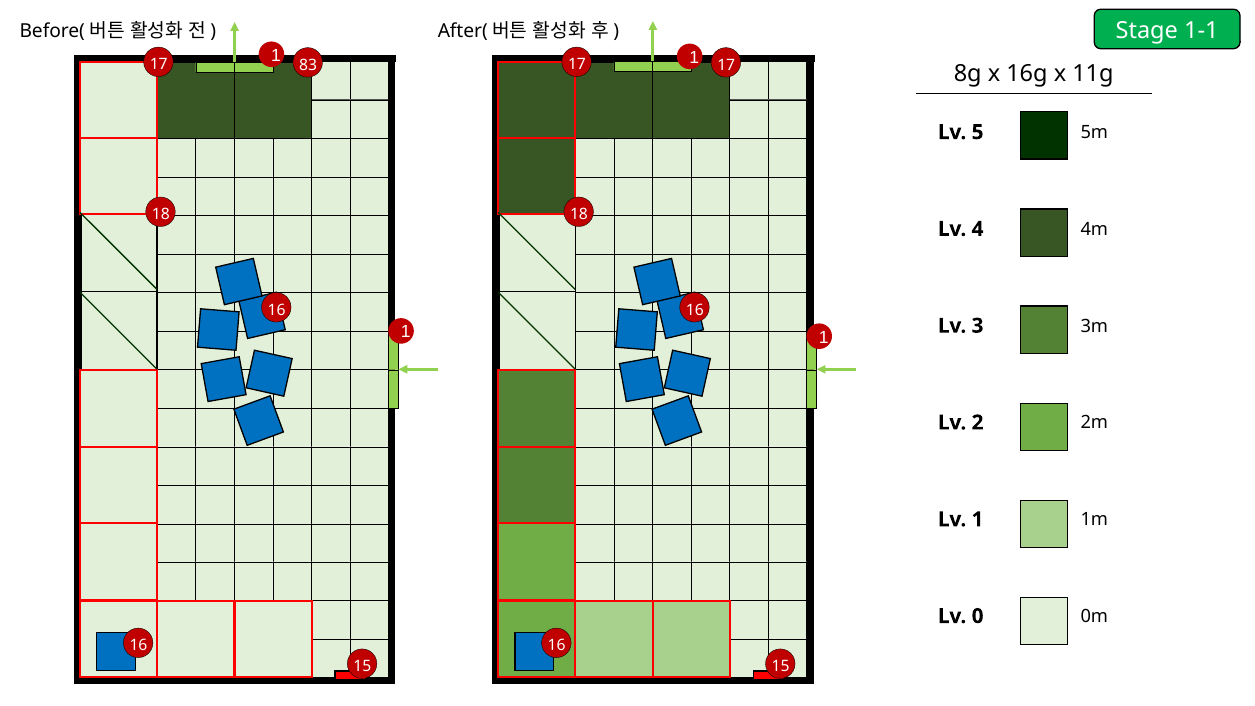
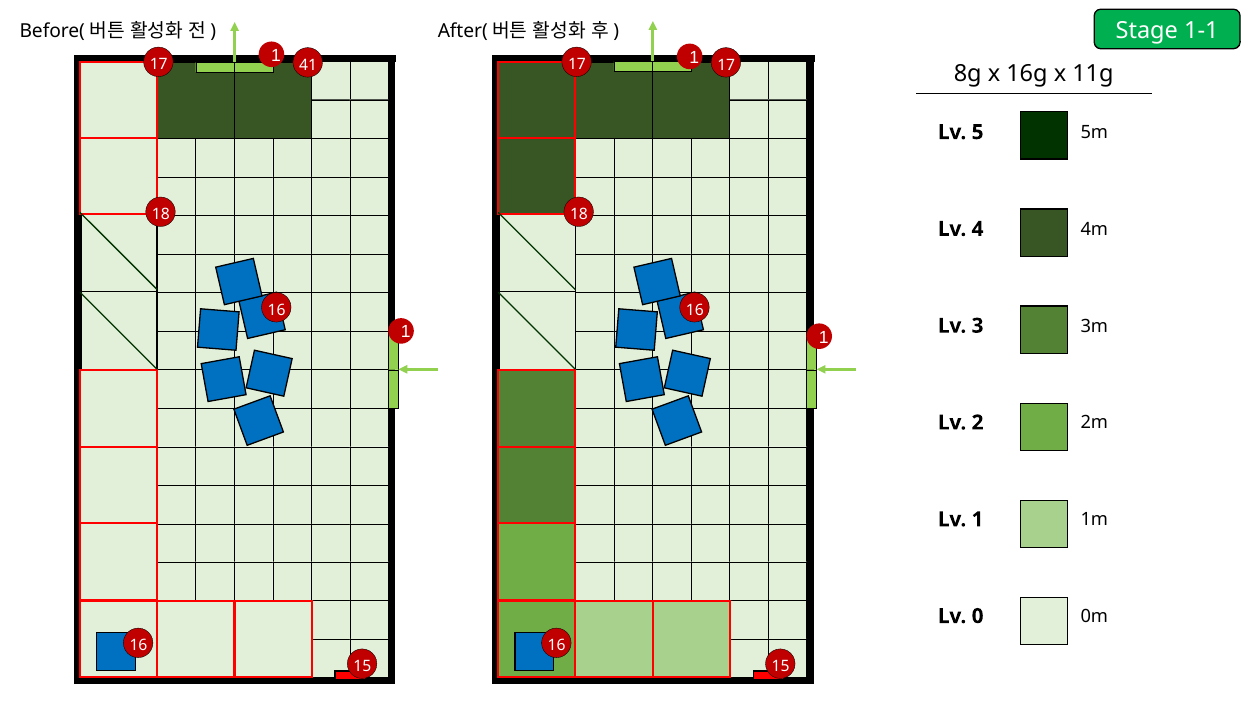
83: 83 -> 41 (308, 65)
